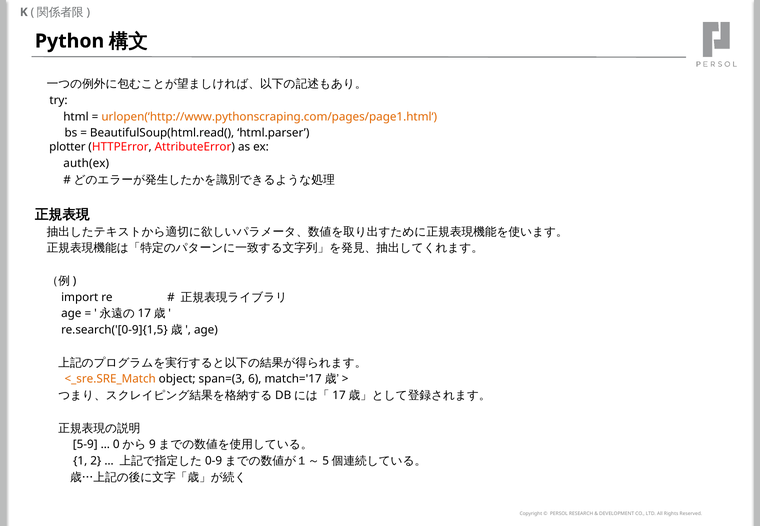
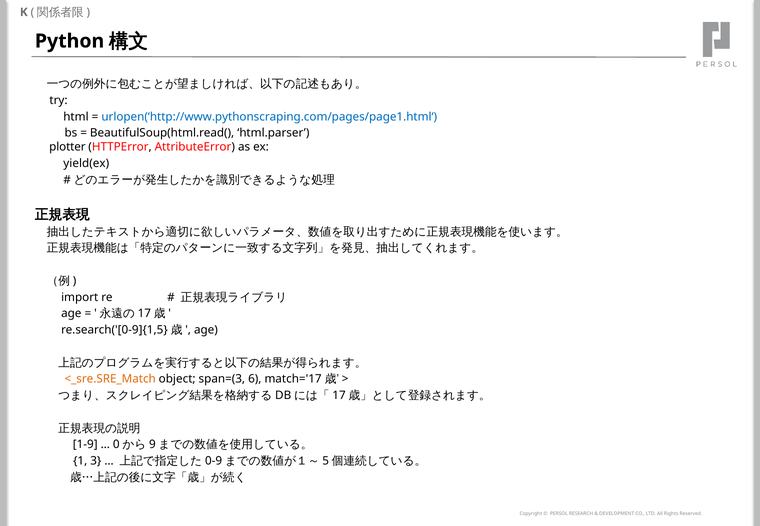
urlopen(‘http://www.pythonscraping.com/pages/page1.html‘ colour: orange -> blue (269, 117)
auth(ex: auth(ex -> yield(ex (86, 164)
5-9: 5-9 -> 1-9 (85, 445)
2: 2 -> 3 (96, 461)
